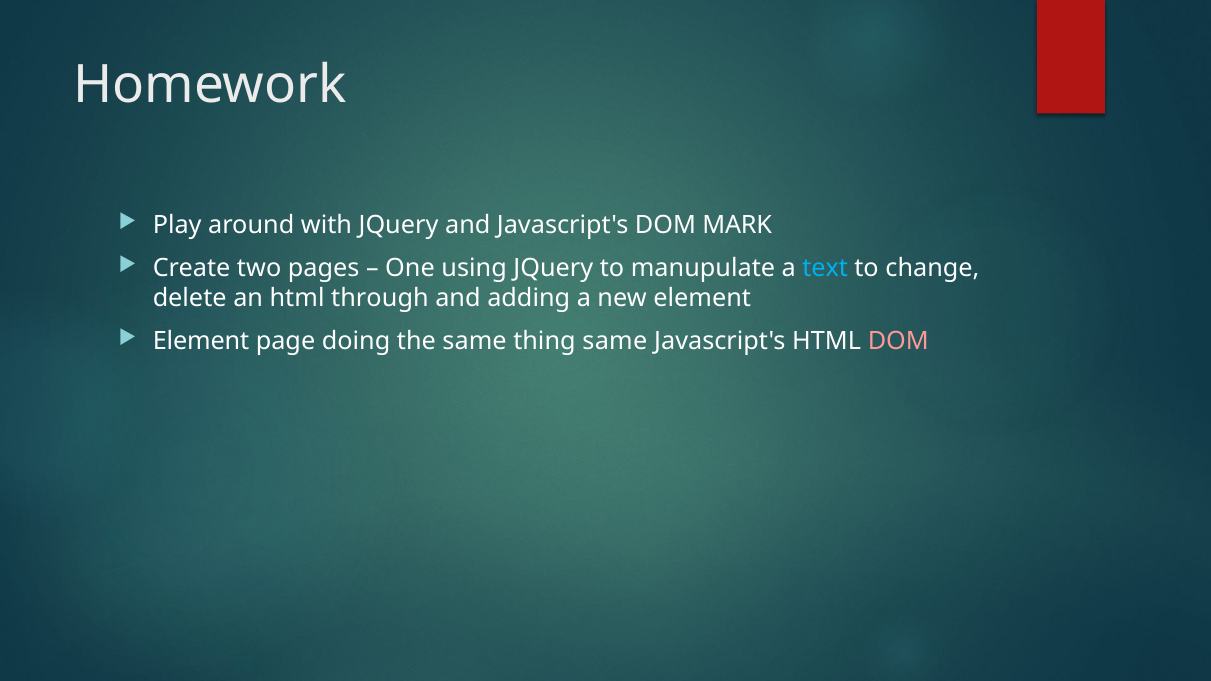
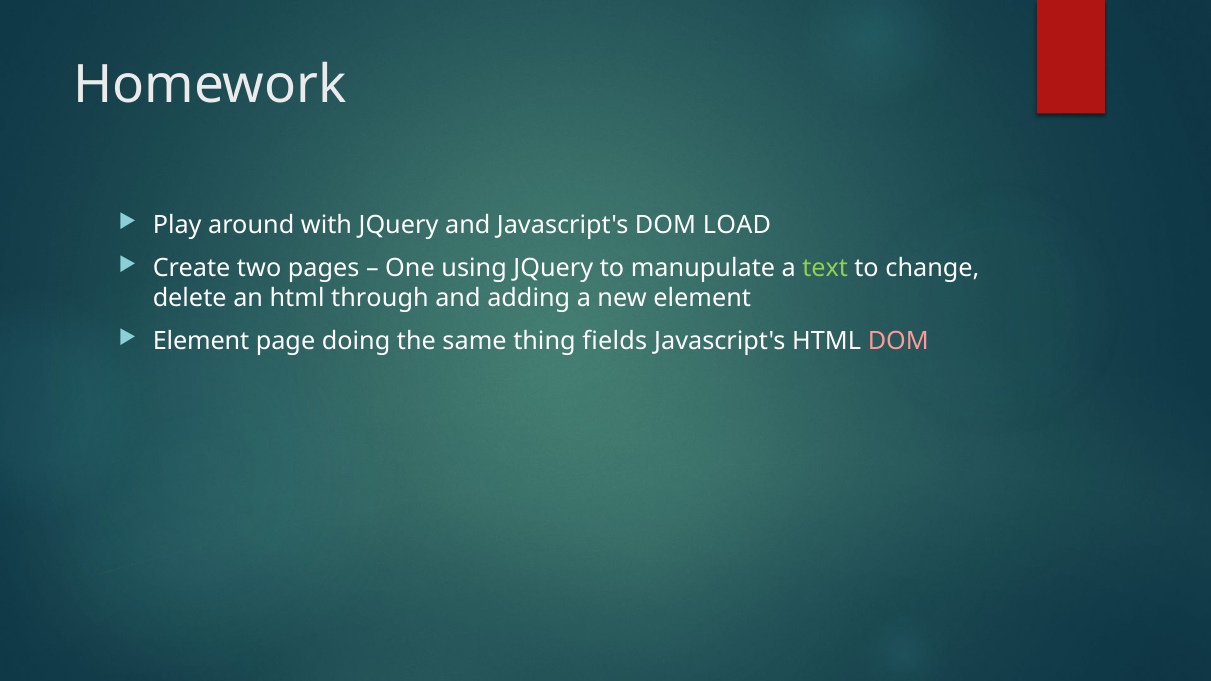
MARK: MARK -> LOAD (737, 225)
text colour: light blue -> light green (825, 268)
thing same: same -> fields (615, 342)
